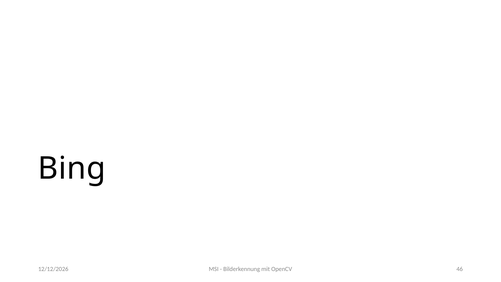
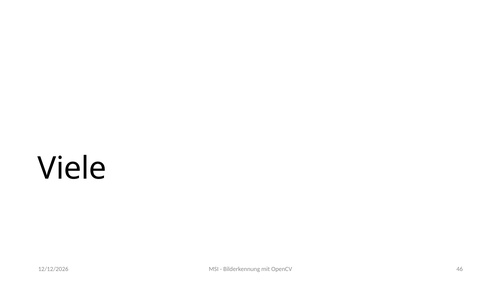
Bing: Bing -> Viele (72, 168)
